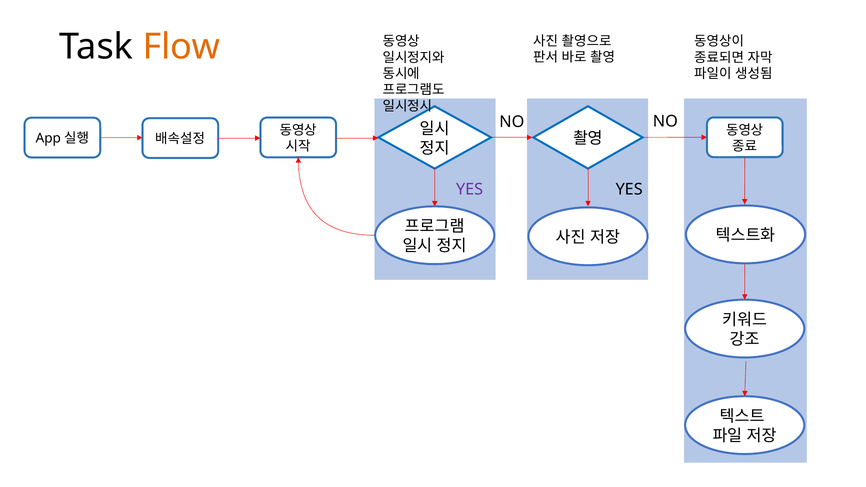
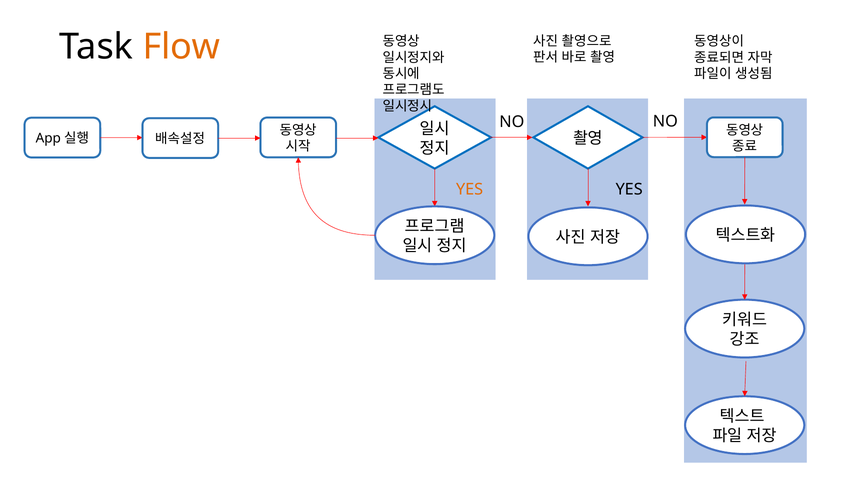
YES colour: purple -> orange (470, 189)
